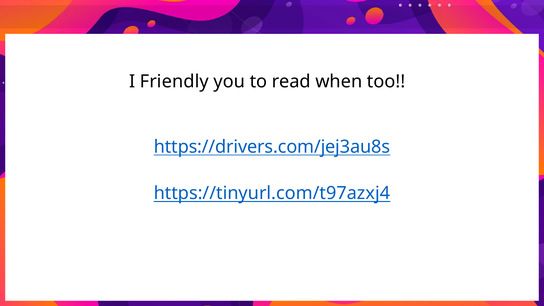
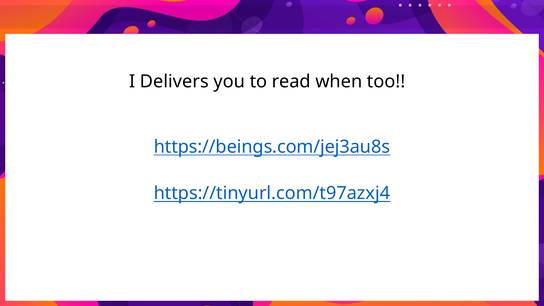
Friendly: Friendly -> Delivers (174, 81)
https://drivers.com/jej3au8s: https://drivers.com/jej3au8s -> https://beings.com/jej3au8s (272, 147)
